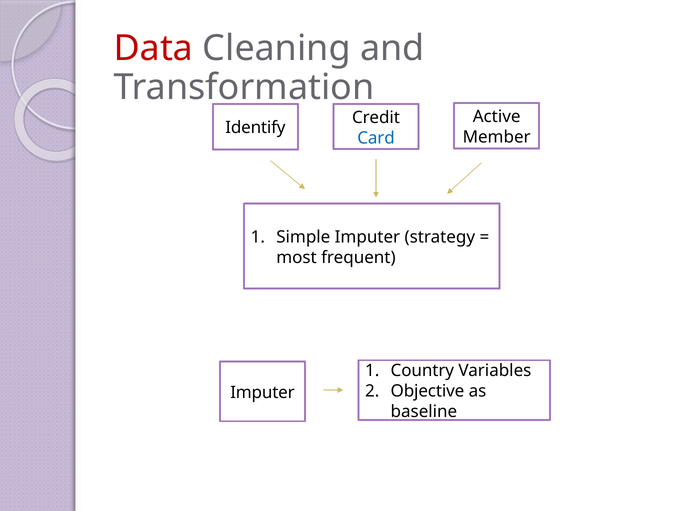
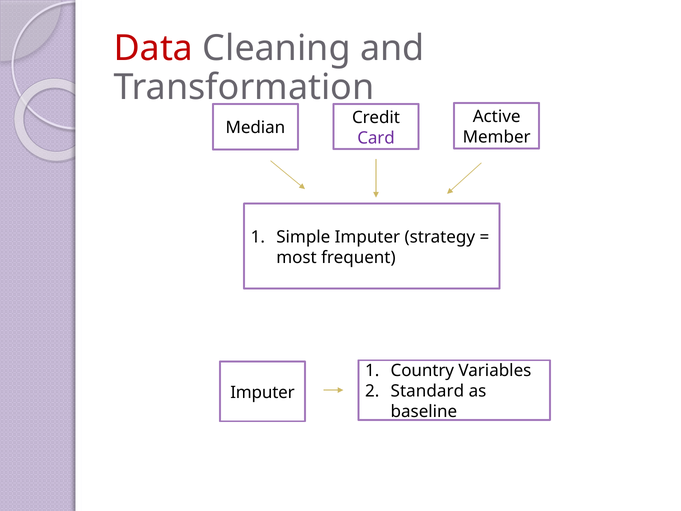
Identify: Identify -> Median (255, 128)
Card colour: blue -> purple (376, 138)
Objective: Objective -> Standard (427, 391)
